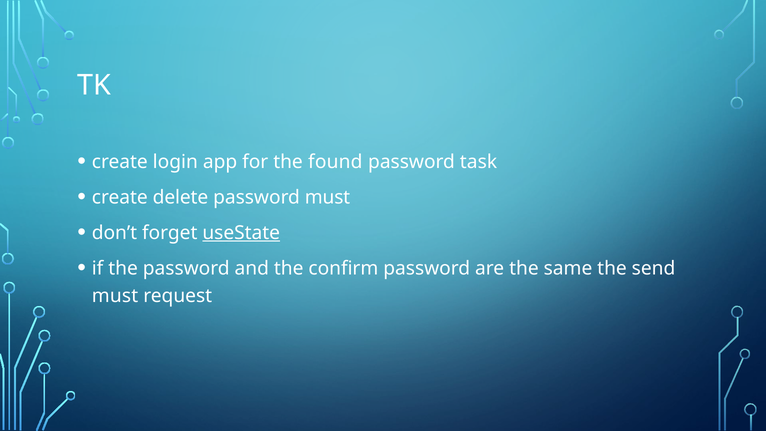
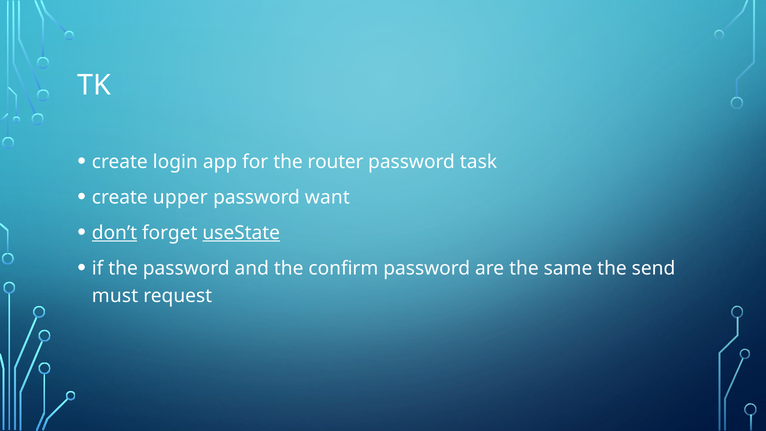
found: found -> router (335, 162)
delete: delete -> upper (180, 197)
password must: must -> want (327, 197)
don’t underline: none -> present (114, 233)
